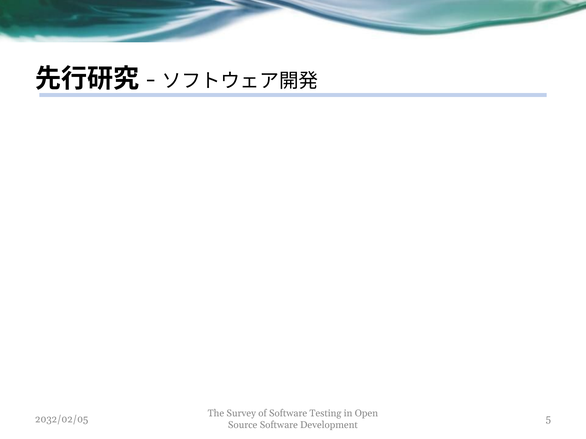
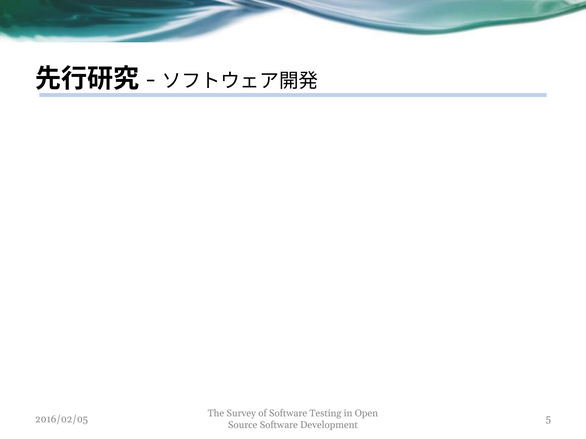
2032/02/05: 2032/02/05 -> 2016/02/05 (62, 420)
